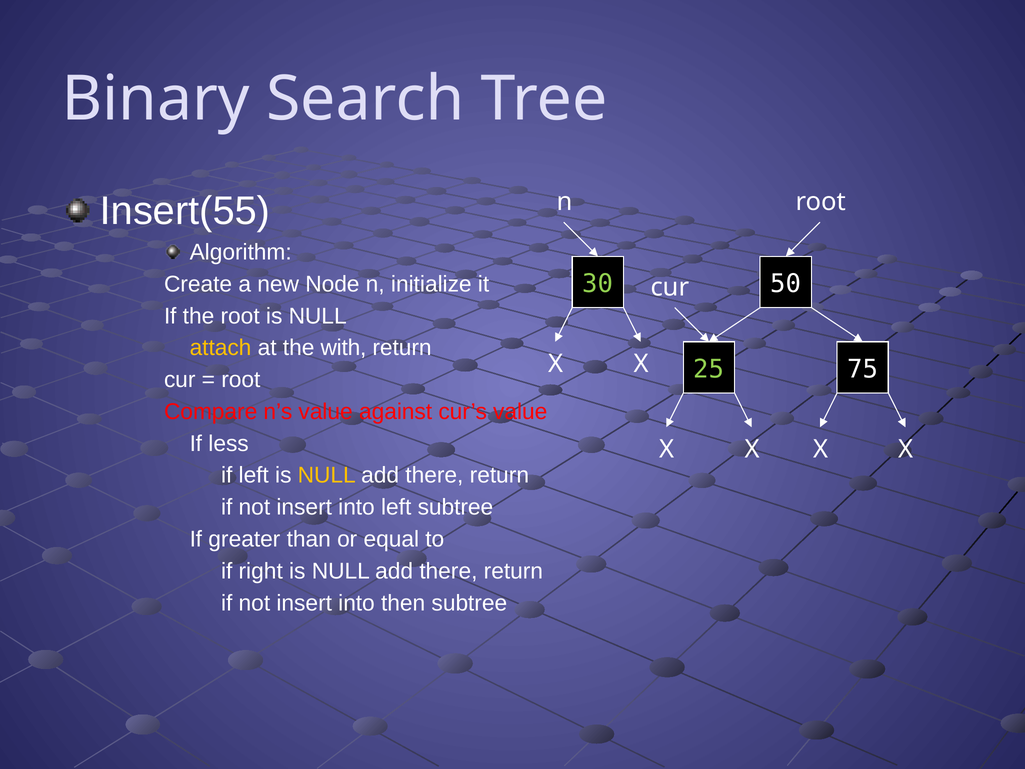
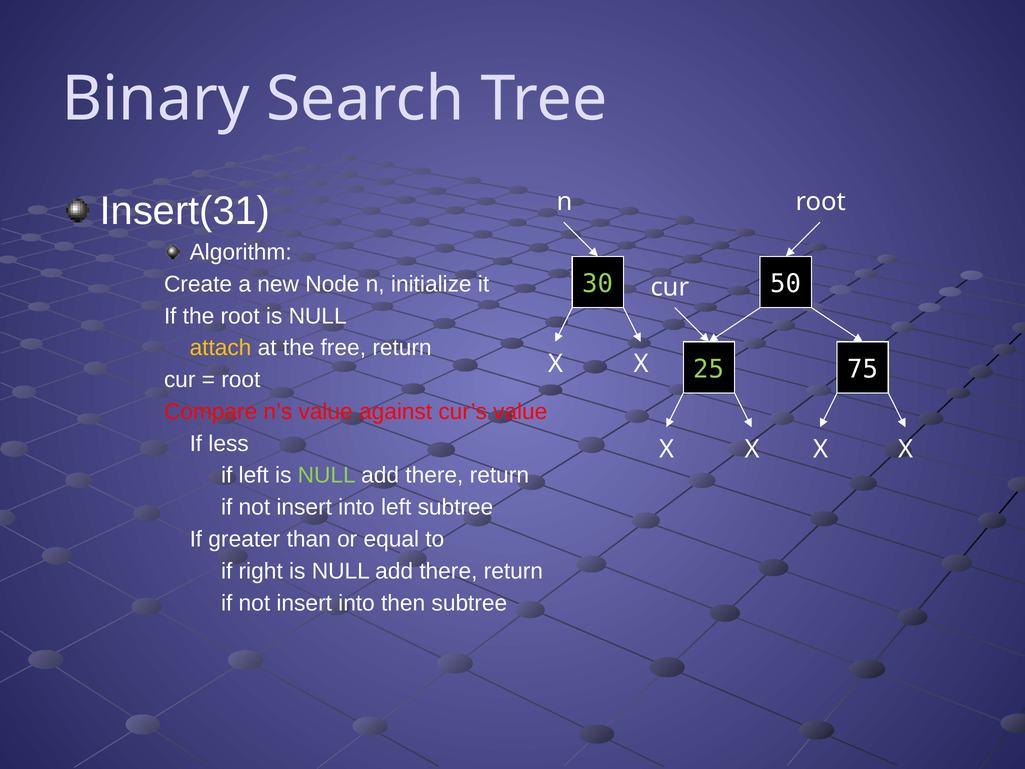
Insert(55: Insert(55 -> Insert(31 (185, 211)
with: with -> free (343, 348)
NULL colour: yellow -> light green (327, 475)
